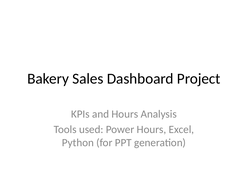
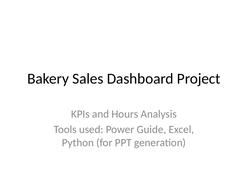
Power Hours: Hours -> Guide (151, 129)
